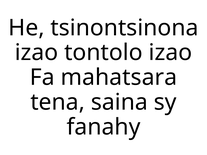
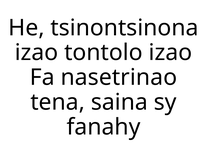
mahatsara: mahatsara -> nasetrinao (119, 77)
